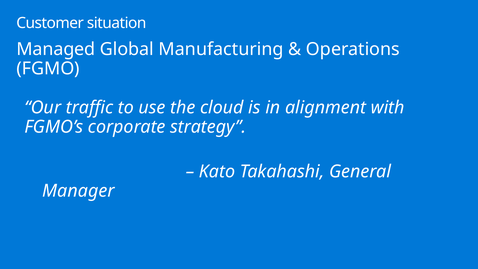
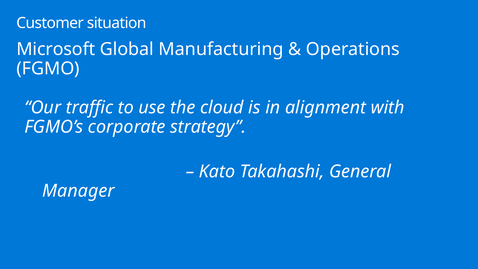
Managed: Managed -> Microsoft (56, 49)
